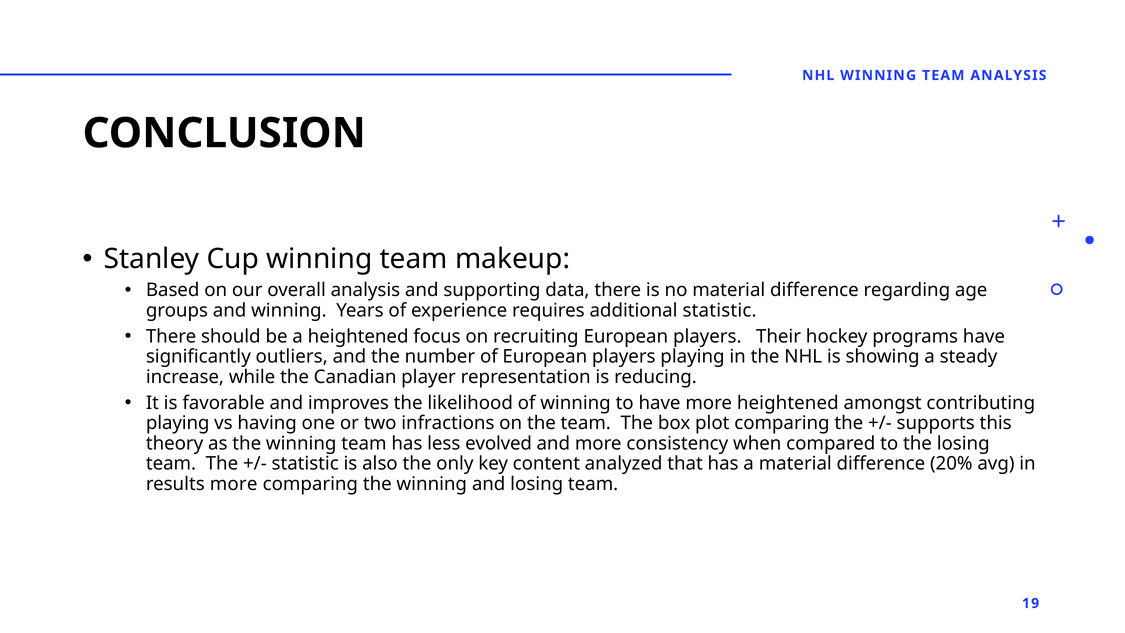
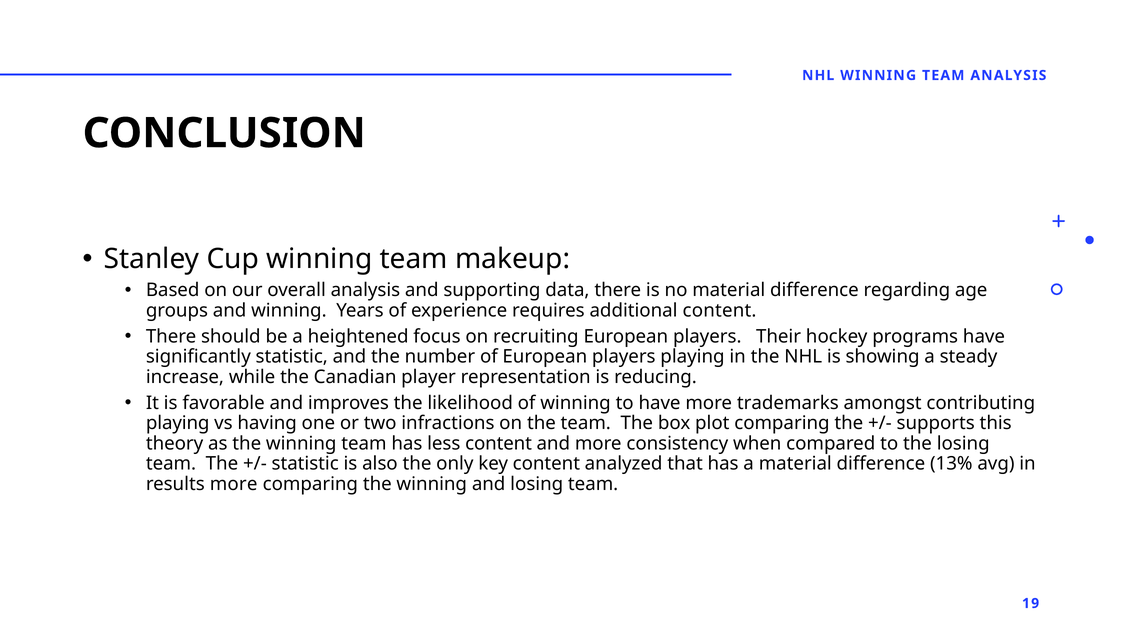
additional statistic: statistic -> content (720, 310)
significantly outliers: outliers -> statistic (292, 357)
more heightened: heightened -> trademarks (788, 403)
less evolved: evolved -> content (499, 443)
20%: 20% -> 13% (951, 463)
